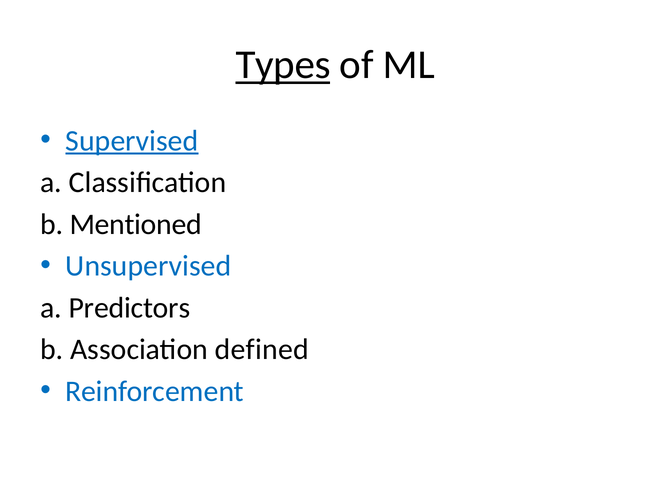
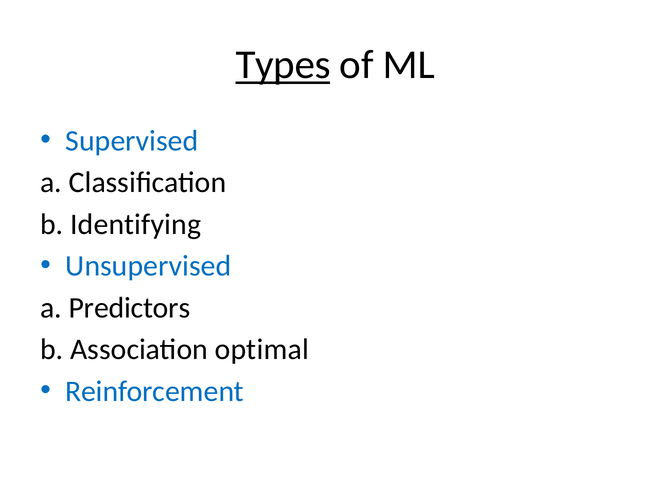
Supervised underline: present -> none (132, 141)
Mentioned: Mentioned -> Identifying (136, 224)
defined: defined -> optimal (262, 350)
